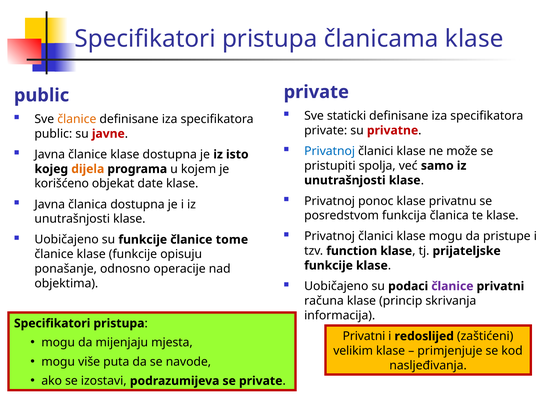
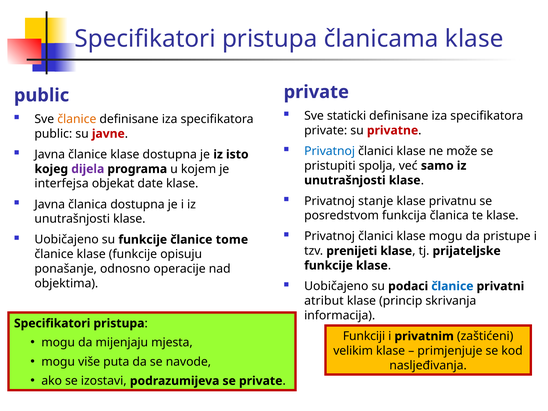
dijela colour: orange -> purple (88, 169)
korišćeno: korišćeno -> interfejsa (62, 184)
ponoc: ponoc -> stanje (376, 201)
function: function -> prenijeti (352, 251)
članice colour: purple -> blue (452, 286)
računa: računa -> atribut (324, 301)
Privatni: Privatni -> Funkciji (364, 336)
redoslijed: redoslijed -> privatnim (424, 336)
